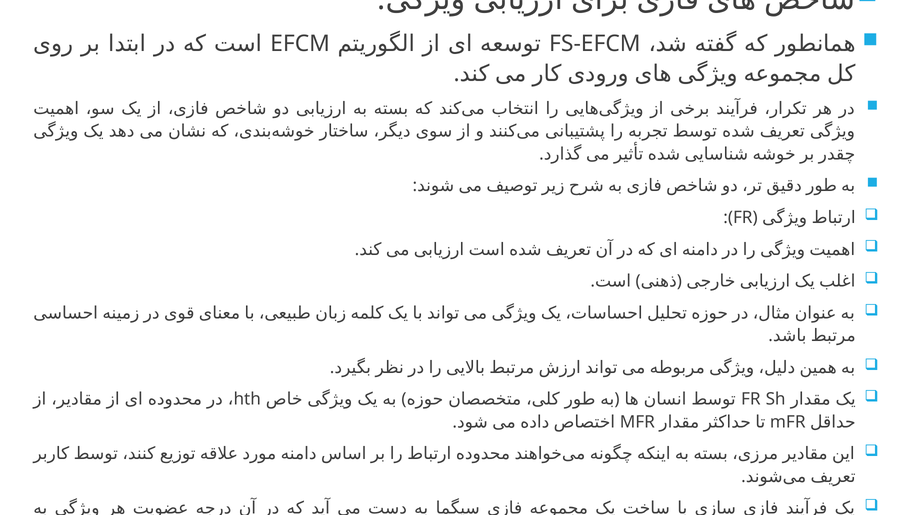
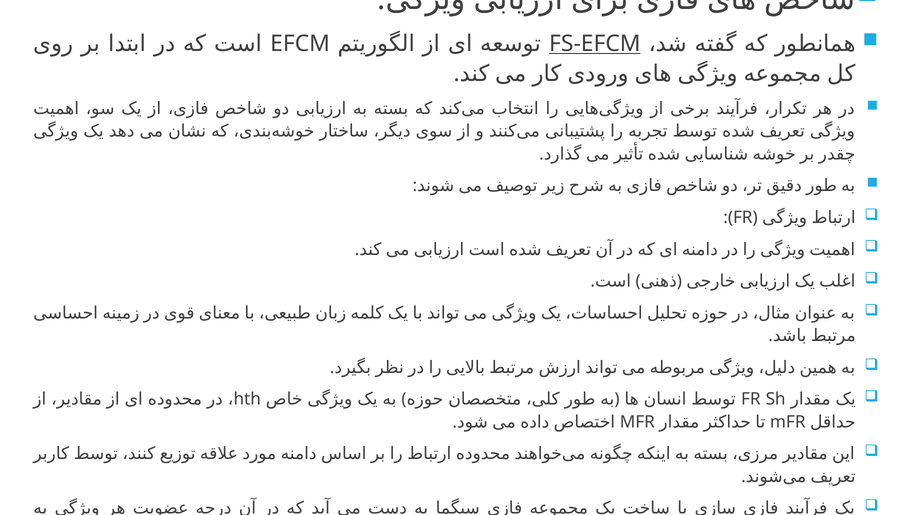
FS-EFCM underline: none -> present (595, 44)
